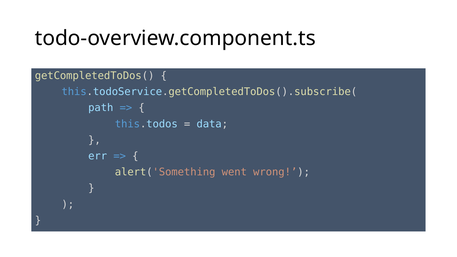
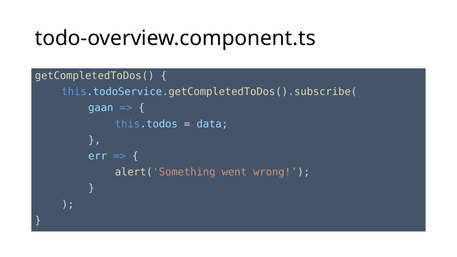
path: path -> gaan (101, 108)
